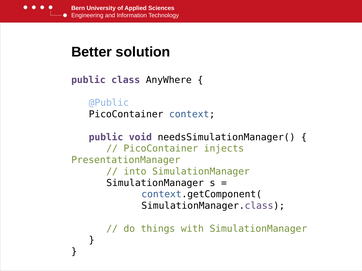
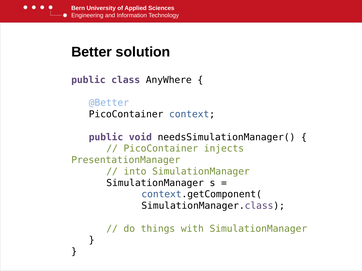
@Public: @Public -> @Better (109, 103)
